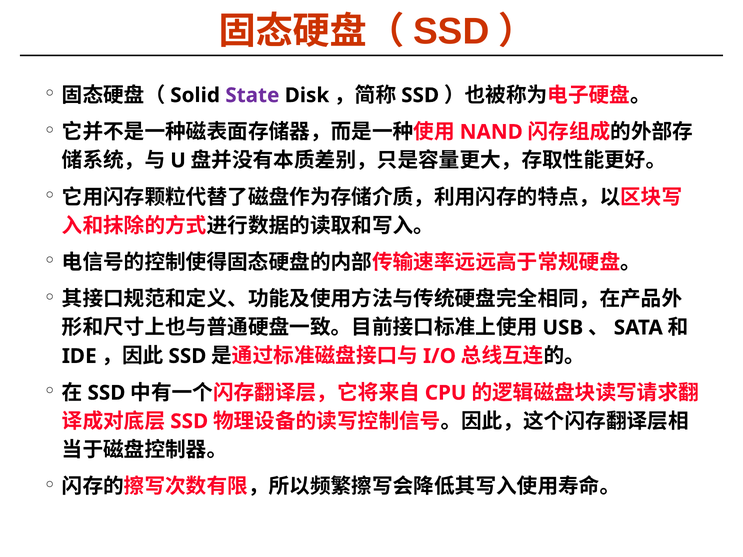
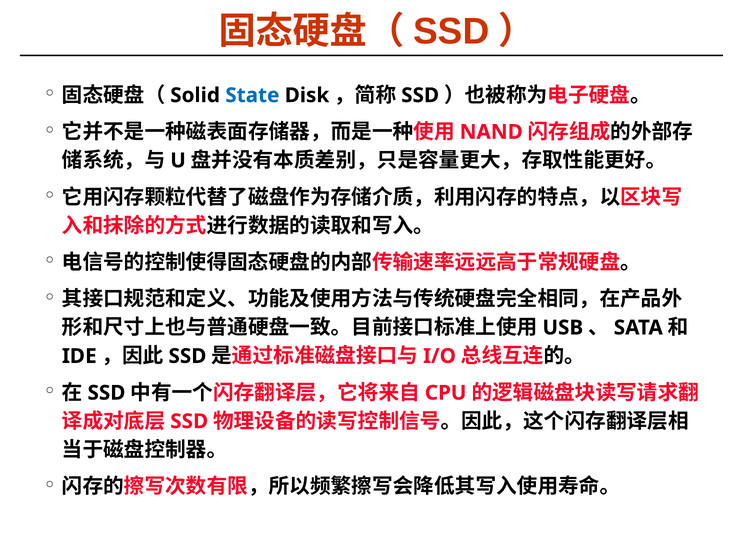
State colour: purple -> blue (252, 95)
